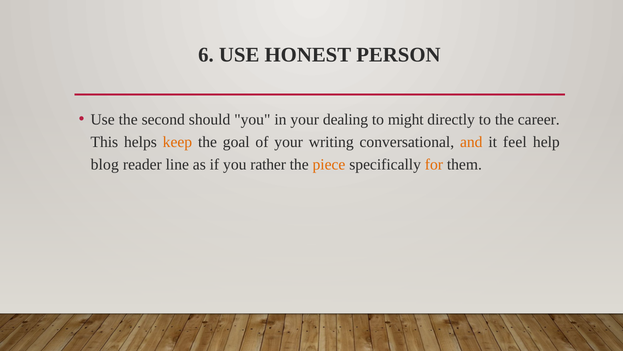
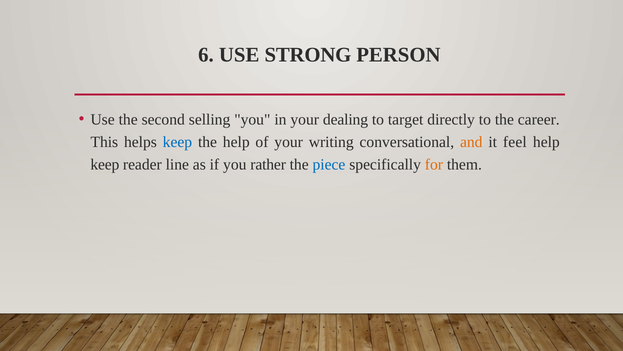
HONEST: HONEST -> STRONG (308, 55)
should: should -> selling (210, 120)
might: might -> target (406, 120)
keep colour: orange -> blue (177, 142)
the goal: goal -> help (236, 142)
blog: blog -> keep (105, 164)
piece colour: orange -> blue (329, 164)
